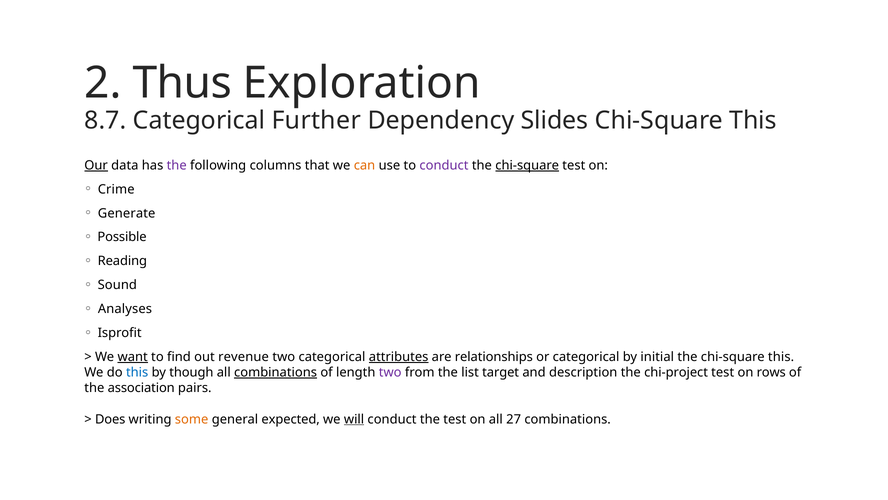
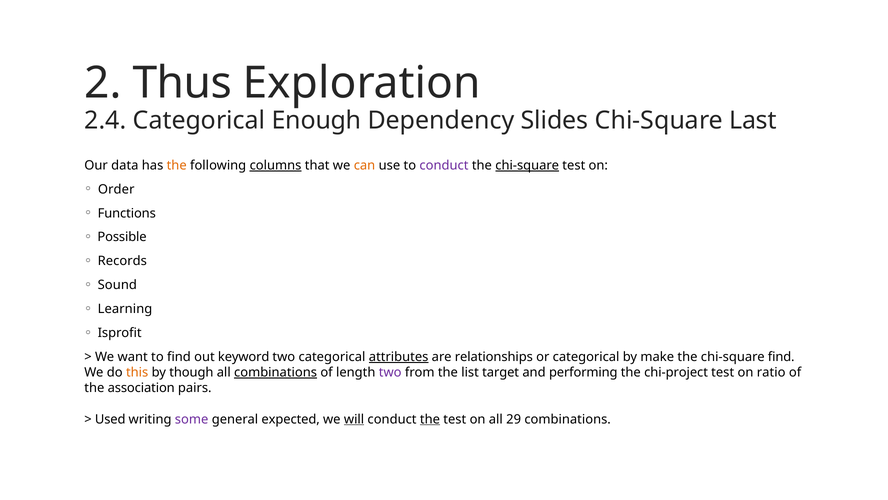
8.7: 8.7 -> 2.4 (105, 121)
Further: Further -> Enough (317, 121)
This: This -> Last (753, 121)
Our underline: present -> none (96, 165)
the colour: purple -> orange (177, 165)
columns underline: none -> present (276, 165)
Crime: Crime -> Order (116, 189)
Generate: Generate -> Functions (127, 213)
Reading: Reading -> Records (122, 261)
Analyses: Analyses -> Learning (125, 309)
want underline: present -> none (133, 357)
revenue: revenue -> keyword (244, 357)
initial: initial -> make (657, 357)
the chi-square this: this -> find (781, 357)
this colour: blue -> orange (137, 372)
description: description -> performing (583, 372)
rows: rows -> ratio (771, 372)
Does: Does -> Used (110, 419)
some colour: orange -> purple (192, 419)
the underline: none -> present (430, 419)
27: 27 -> 29 (514, 419)
